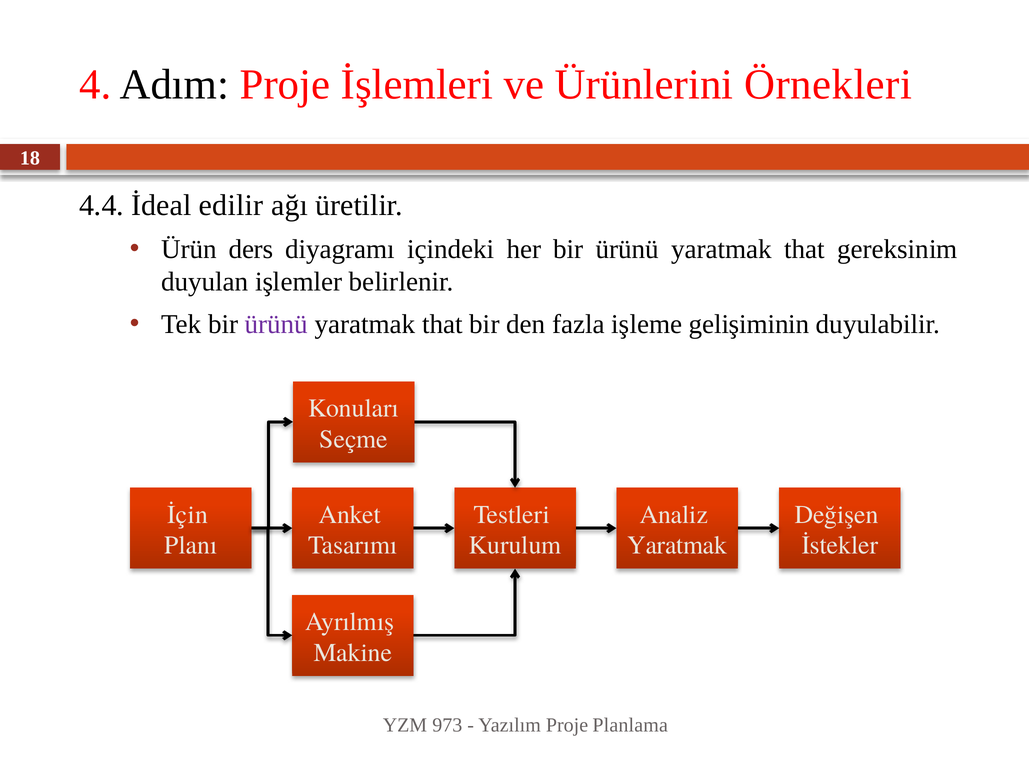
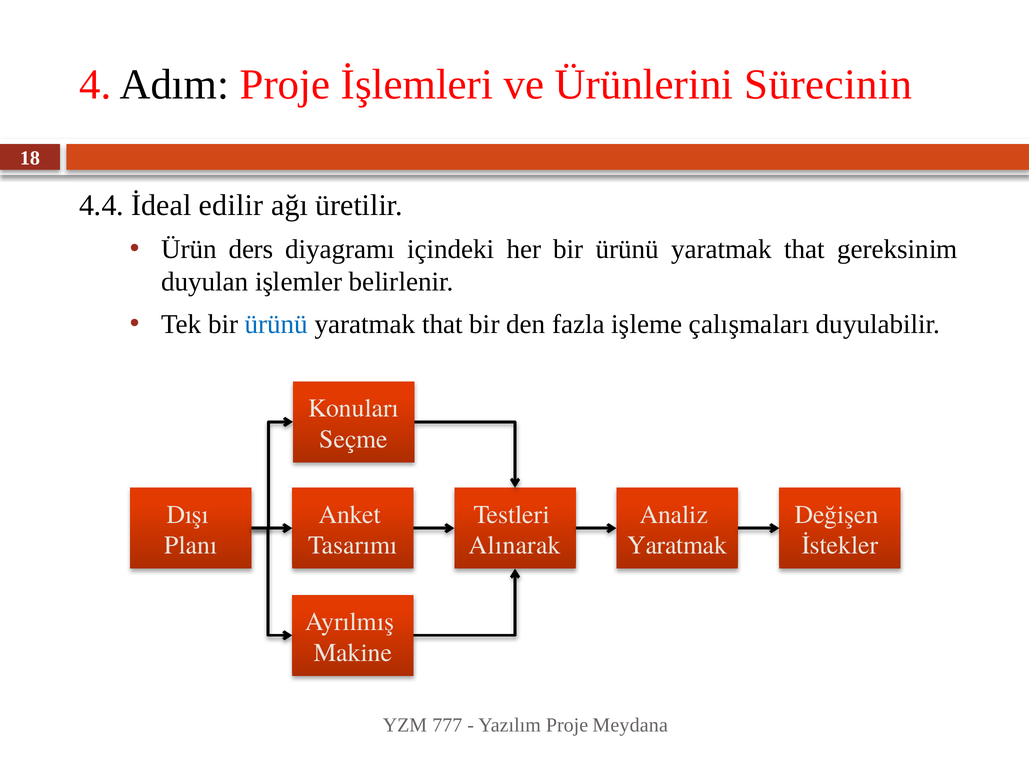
Örnekleri: Örnekleri -> Sürecinin (828, 84)
ürünü colour: purple -> blue (276, 324)
gelişiminin: gelişiminin -> çalışmaları (749, 324)
İçin: İçin -> Dışı (188, 514)
Kurulum: Kurulum -> Alınarak (515, 545)
973: 973 -> 777 (447, 725)
Planlama: Planlama -> Meydana (630, 725)
